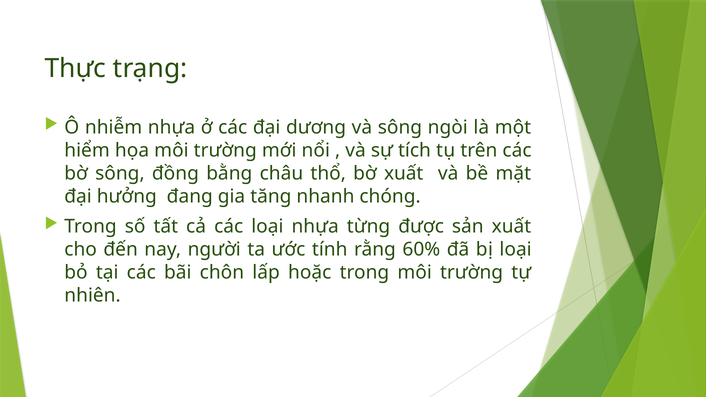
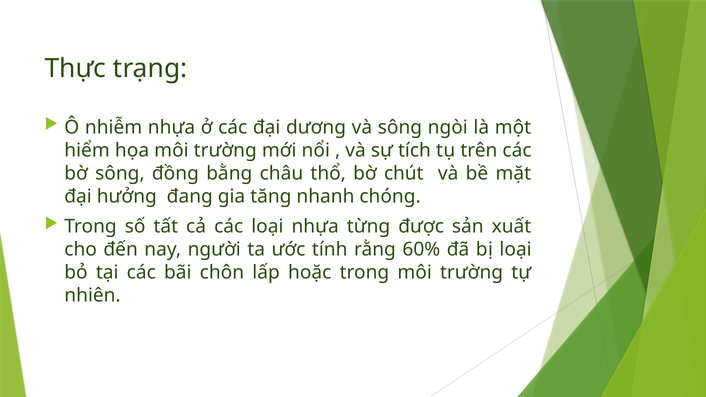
bờ xuất: xuất -> chút (404, 173)
